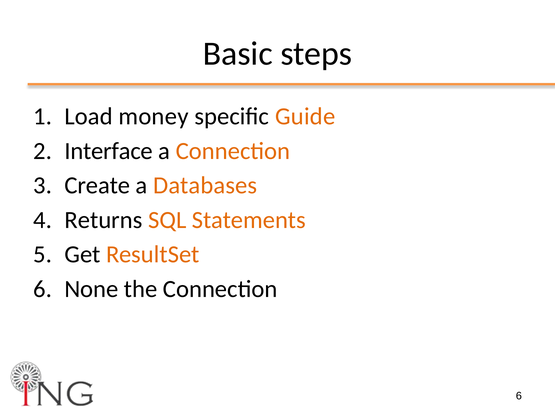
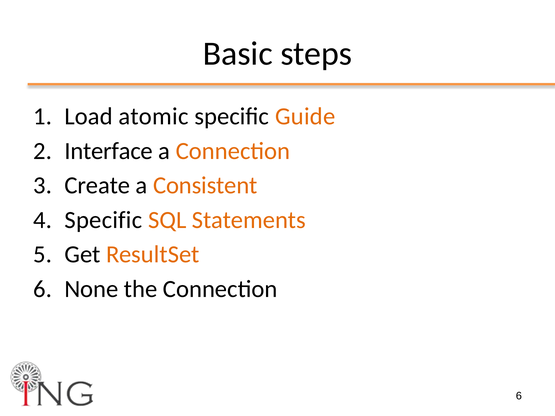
money: money -> atomic (153, 116)
Databases: Databases -> Consistent (205, 186)
Returns: Returns -> Specific (103, 220)
